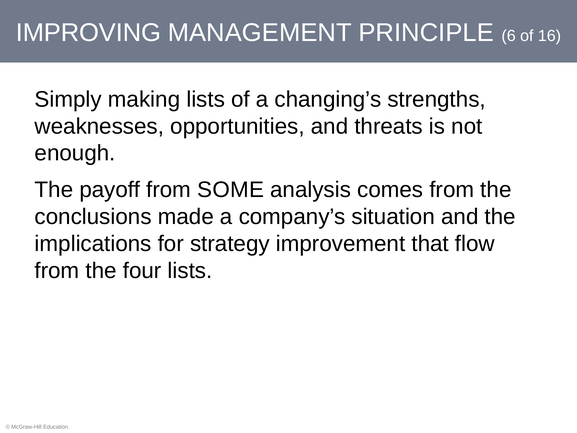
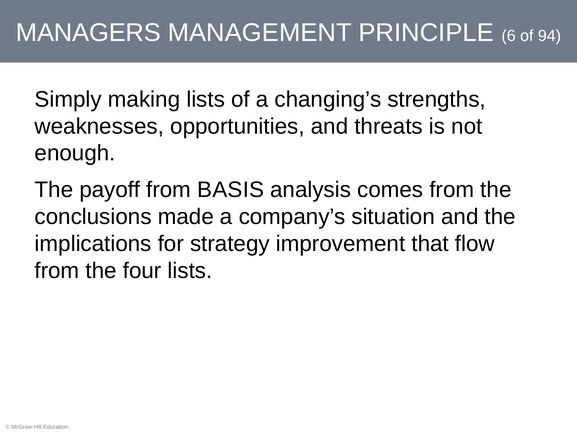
IMPROVING: IMPROVING -> MANAGERS (88, 33)
16: 16 -> 94 (549, 36)
SOME: SOME -> BASIS (231, 190)
